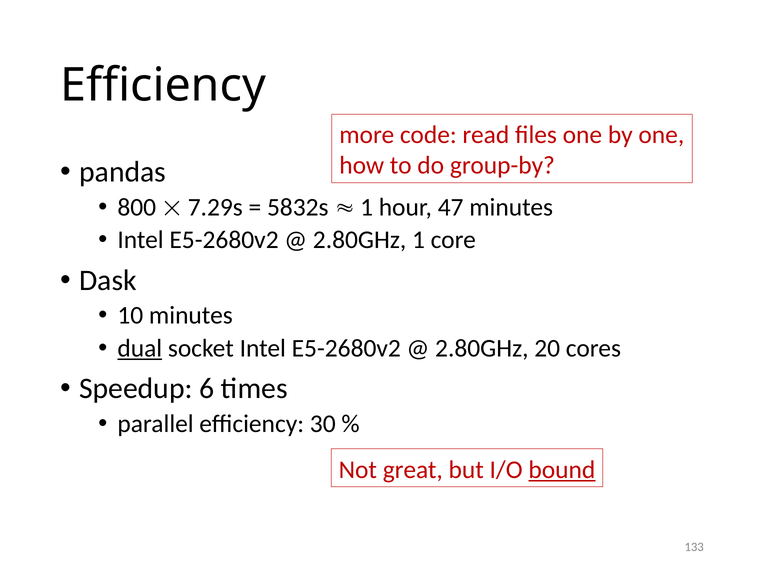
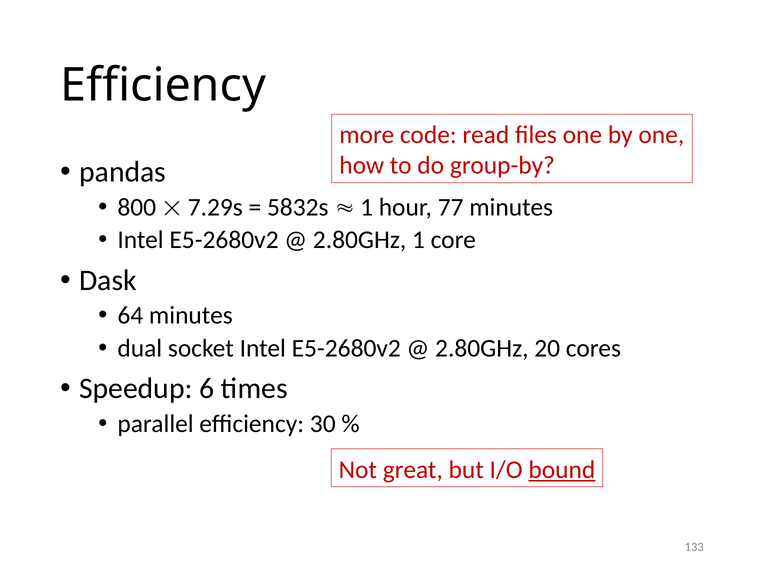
47: 47 -> 77 (451, 207)
10: 10 -> 64 (130, 316)
dual underline: present -> none (140, 348)
